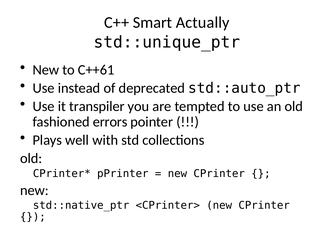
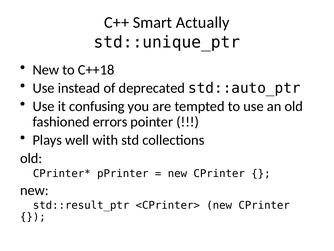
C++61: C++61 -> C++18 (96, 70)
transpiler: transpiler -> confusing (97, 106)
std::native_ptr: std::native_ptr -> std::result_ptr (81, 205)
